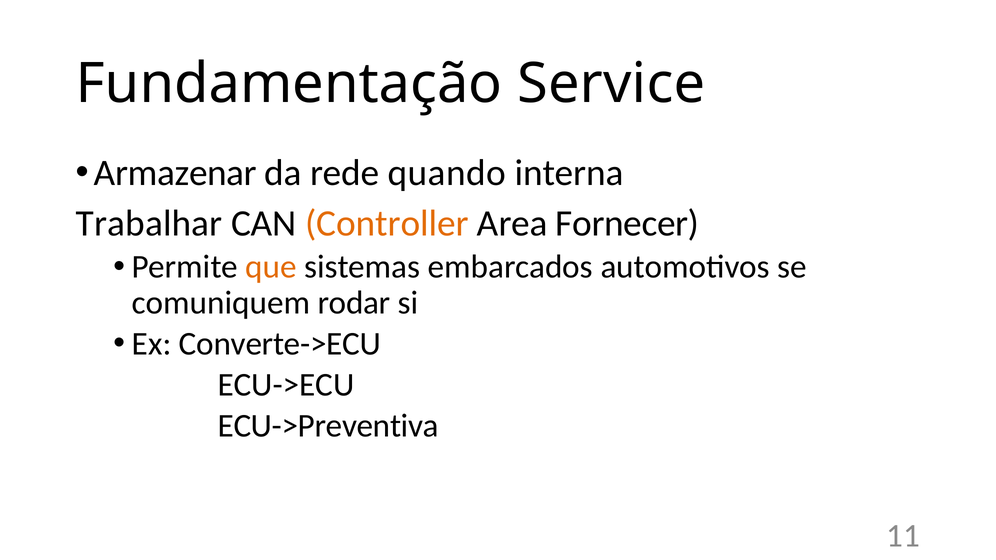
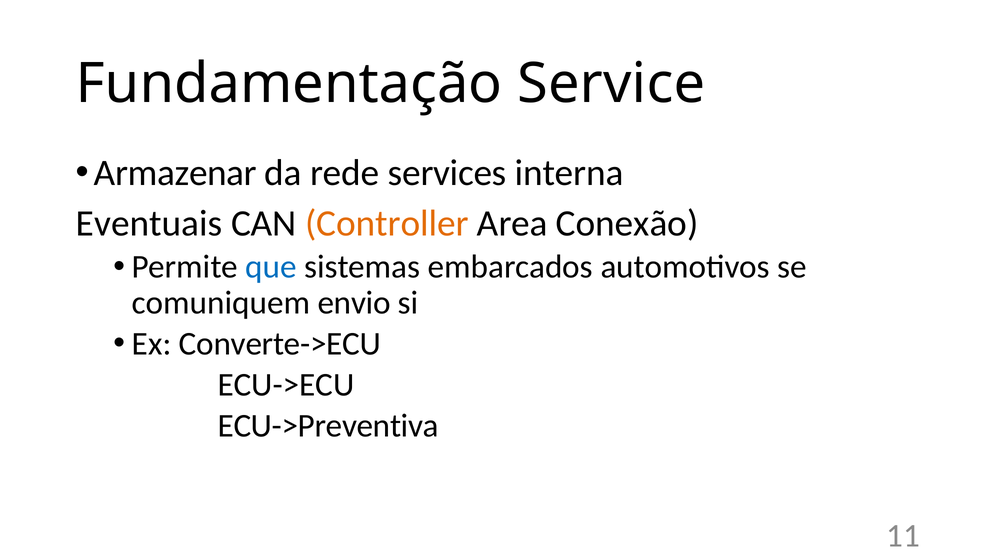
quando: quando -> services (447, 173)
Trabalhar: Trabalhar -> Eventuais (149, 224)
Fornecer: Fornecer -> Conexão (627, 224)
que colour: orange -> blue (271, 267)
rodar: rodar -> envio (354, 303)
